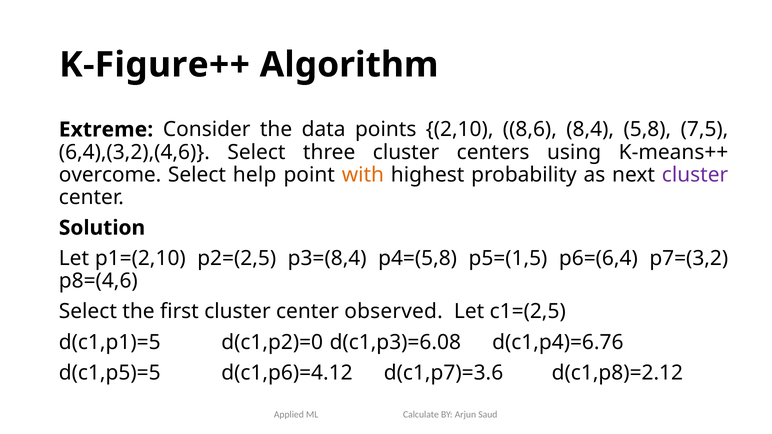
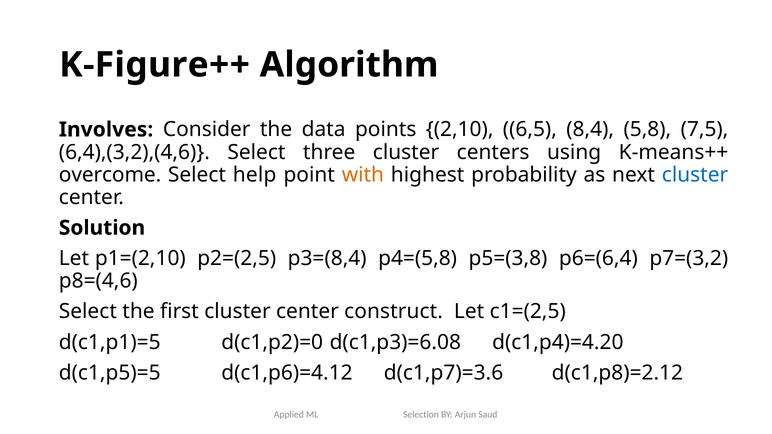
Extreme: Extreme -> Involves (106, 130)
8,6: 8,6 -> 6,5 (530, 130)
cluster colour: purple -> blue (695, 175)
p5=(1,5: p5=(1,5 -> p5=(3,8 (508, 259)
observed: observed -> construct (394, 312)
d(c1,p4)=6.76: d(c1,p4)=6.76 -> d(c1,p4)=4.20 (558, 342)
Calculate: Calculate -> Selection (421, 415)
